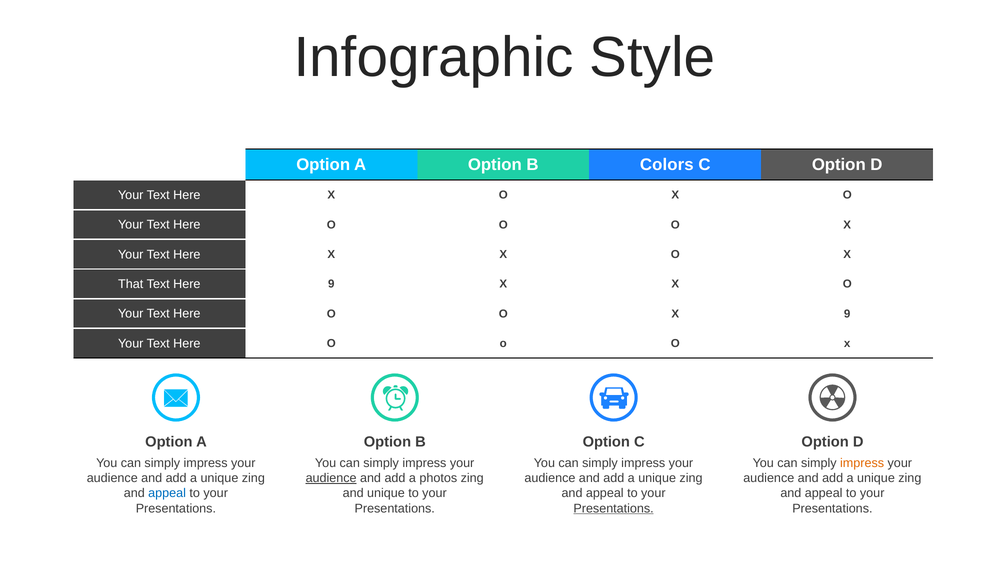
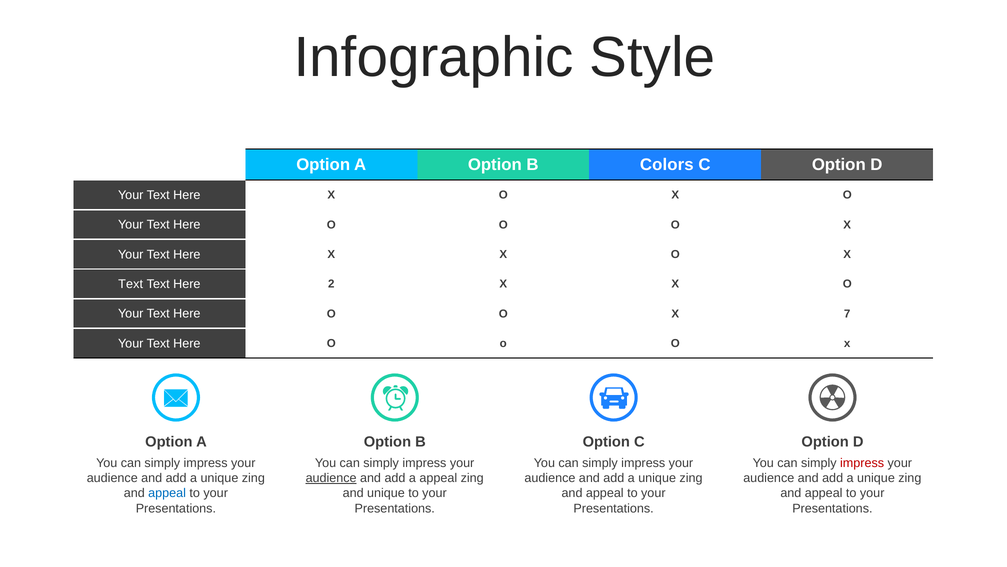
That: That -> Text (131, 284)
Here 9: 9 -> 2 (331, 284)
X 9: 9 -> 7 (847, 313)
impress colour: orange -> red (862, 463)
a photos: photos -> appeal (438, 478)
Presentations underline: present -> none (614, 508)
